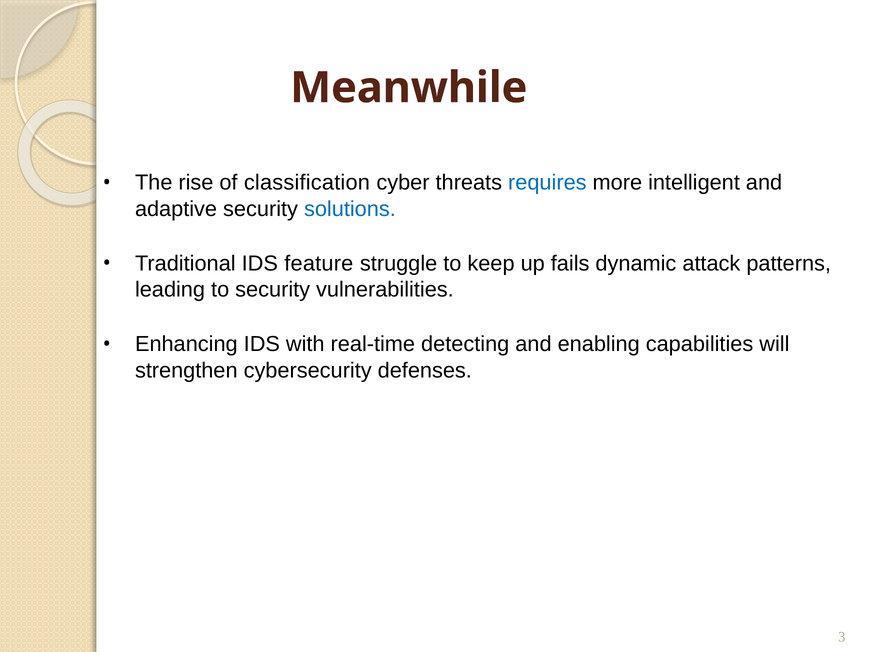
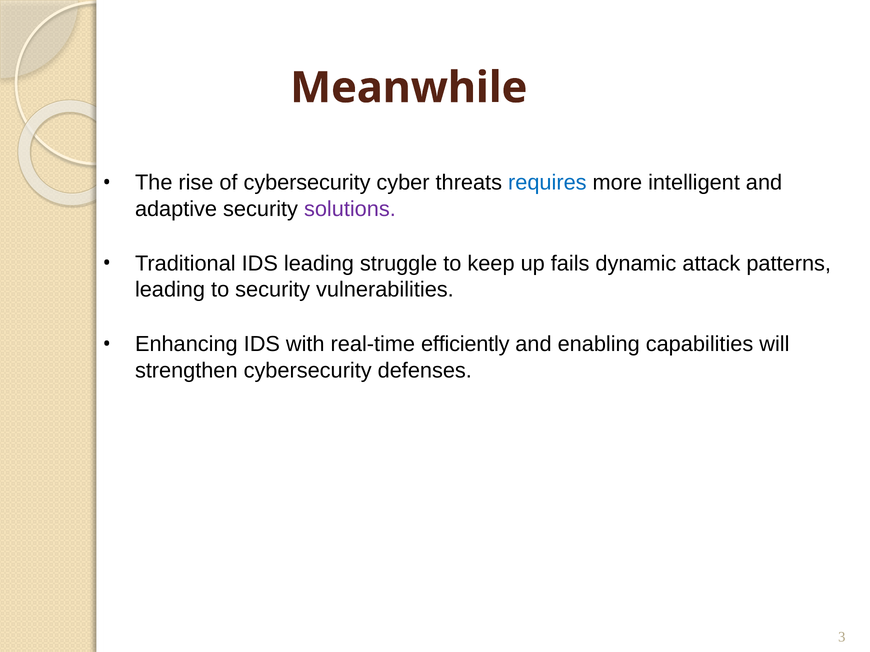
of classification: classification -> cybersecurity (307, 183)
solutions colour: blue -> purple (350, 209)
IDS feature: feature -> leading (319, 264)
detecting: detecting -> efficiently (465, 345)
